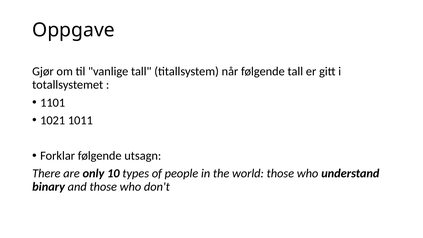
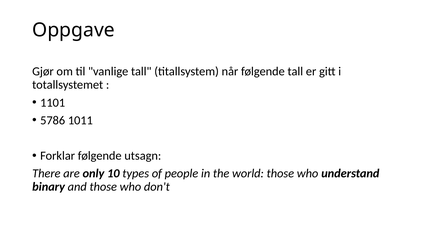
1021: 1021 -> 5786 (53, 120)
